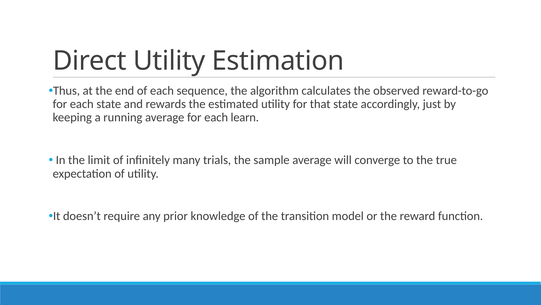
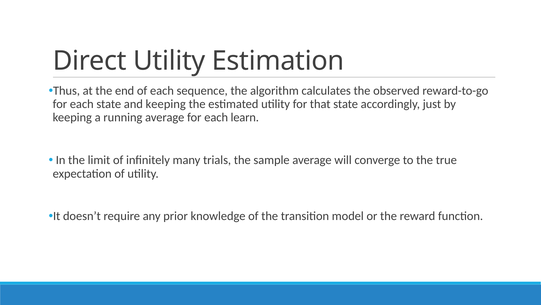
and rewards: rewards -> keeping (166, 104)
